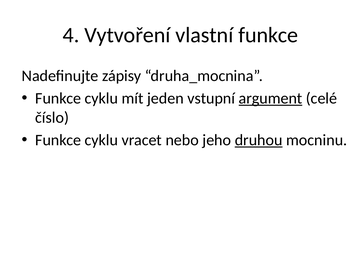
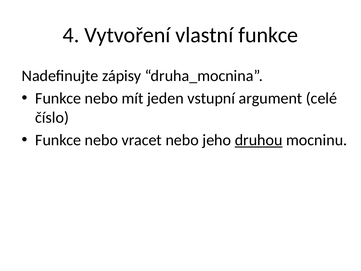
cyklu: cyklu -> nebo (101, 98)
argument underline: present -> none (271, 98)
cyklu: cyklu -> nebo (101, 140)
